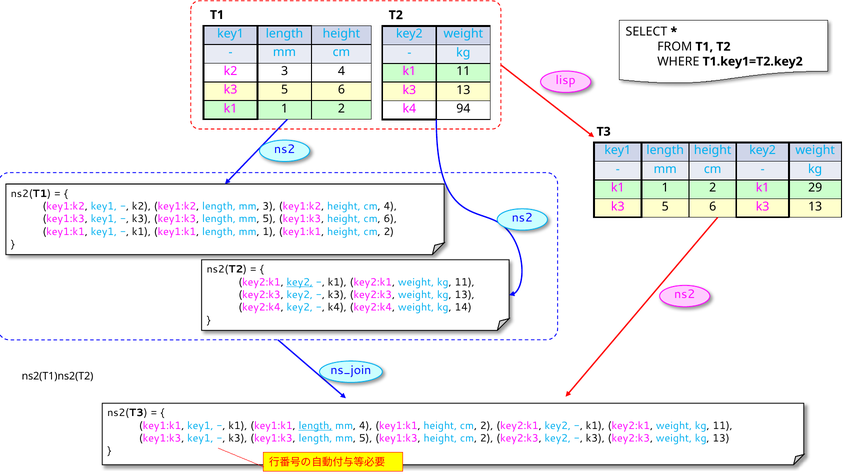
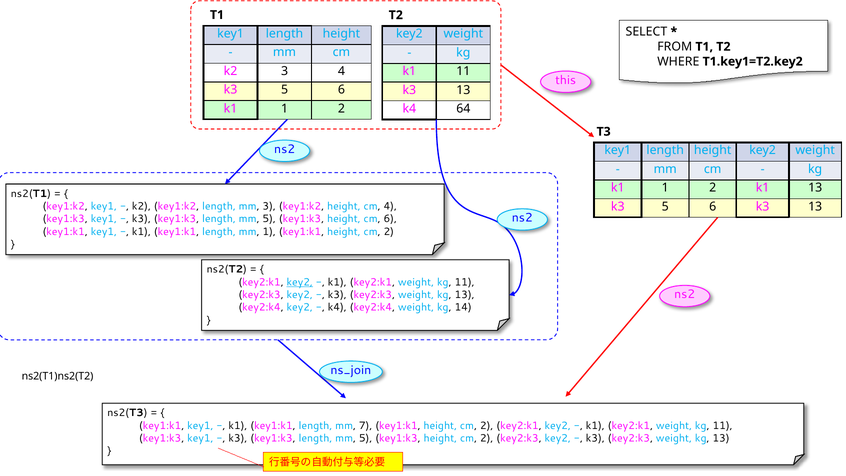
lisp: lisp -> this (566, 80)
94: 94 -> 64 (463, 109)
k1 29: 29 -> 13 (815, 188)
length underline: present -> none (315, 425)
mm 4: 4 -> 7 (366, 425)
